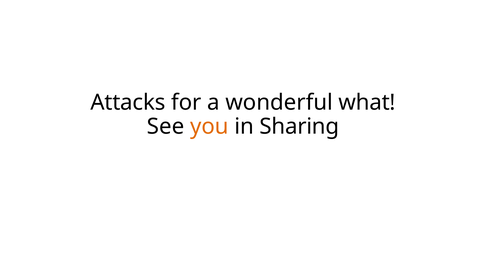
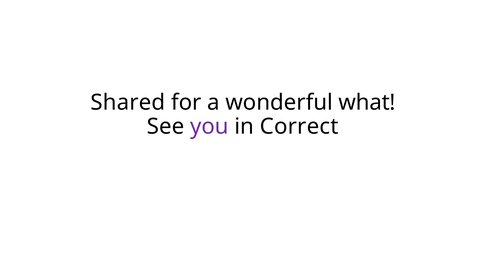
Attacks: Attacks -> Shared (128, 103)
you colour: orange -> purple (209, 127)
Sharing: Sharing -> Correct (299, 127)
